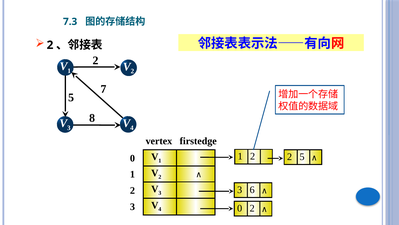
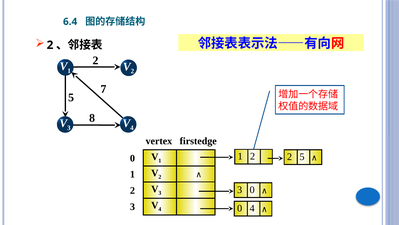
7.3: 7.3 -> 6.4 (70, 22)
3 6: 6 -> 0 (252, 189)
0 2: 2 -> 4 (252, 208)
